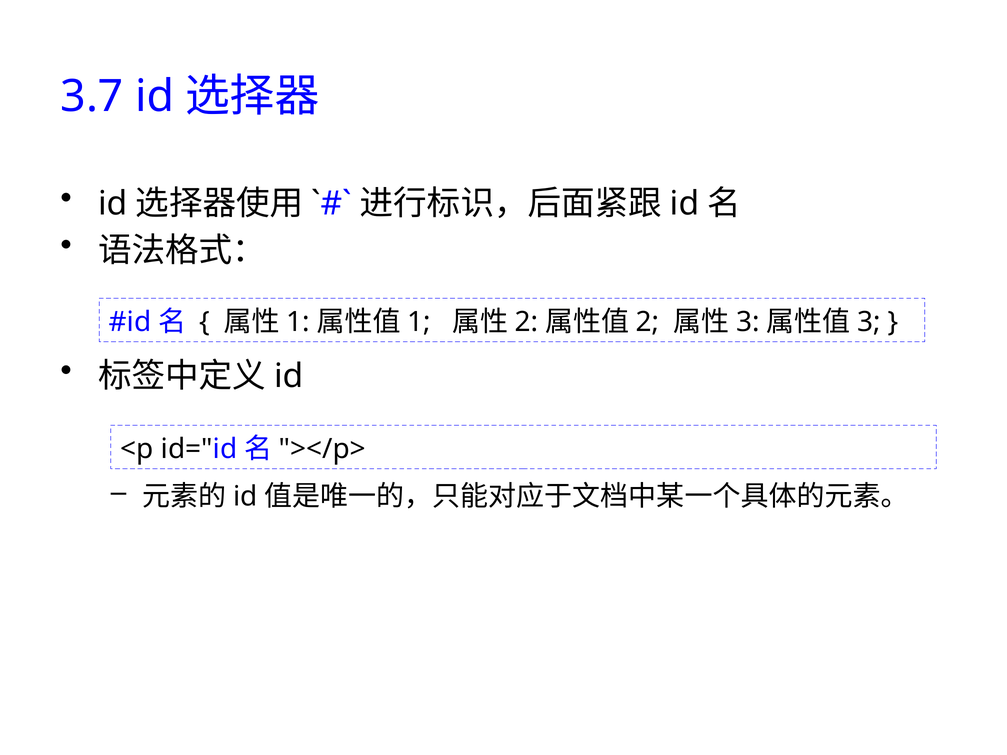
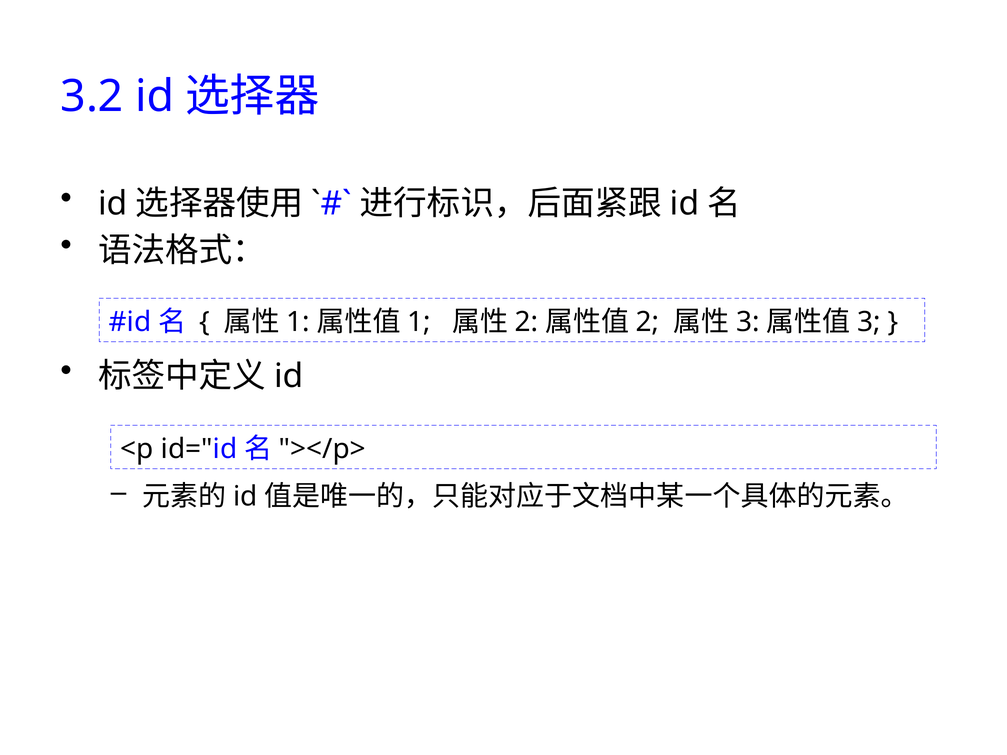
3.7: 3.7 -> 3.2 (92, 96)
